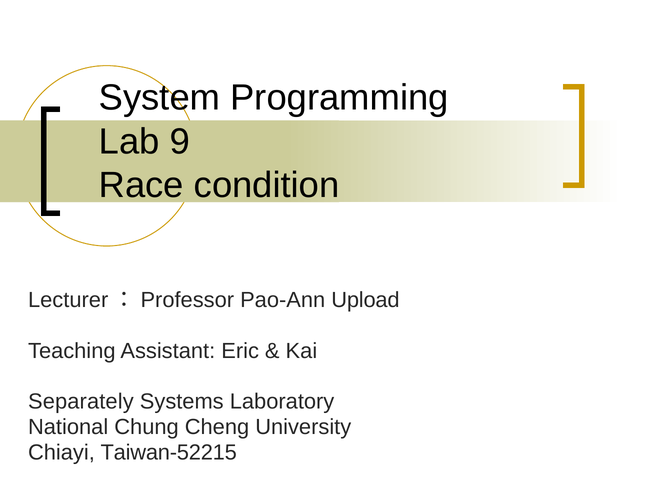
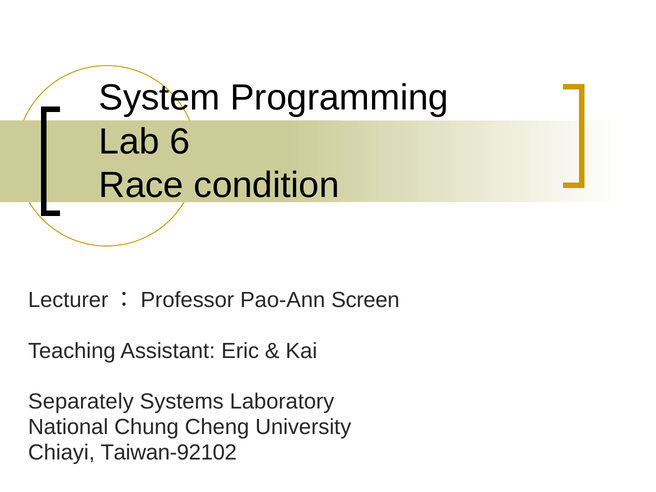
9: 9 -> 6 (180, 142)
Upload: Upload -> Screen (365, 300)
Taiwan-52215: Taiwan-52215 -> Taiwan-92102 (169, 452)
